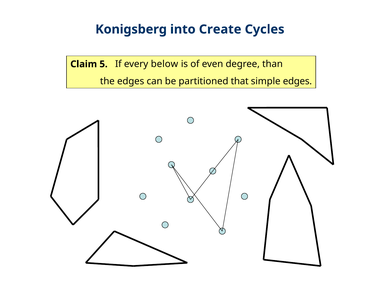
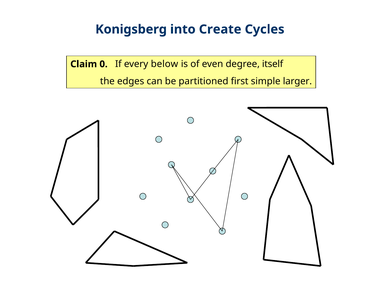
5: 5 -> 0 (104, 64)
than: than -> itself (273, 64)
that: that -> first (240, 81)
simple edges: edges -> larger (297, 81)
